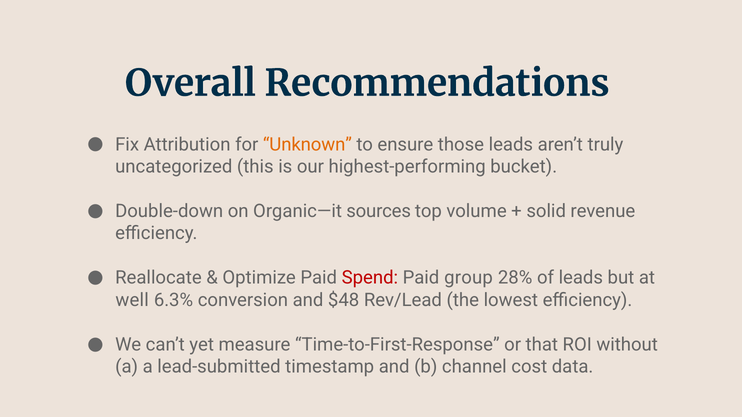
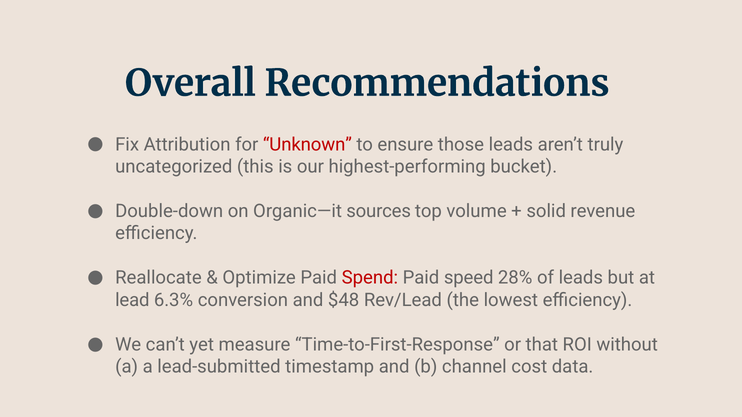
Unknown colour: orange -> red (307, 145)
group: group -> speed (469, 278)
well: well -> lead (132, 300)
